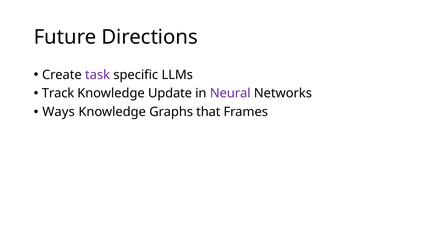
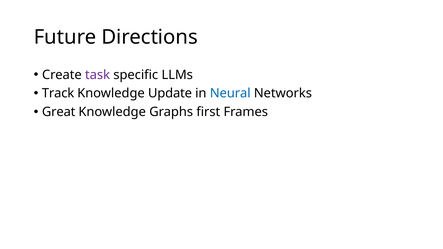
Neural colour: purple -> blue (230, 93)
Ways: Ways -> Great (59, 112)
that: that -> first (208, 112)
